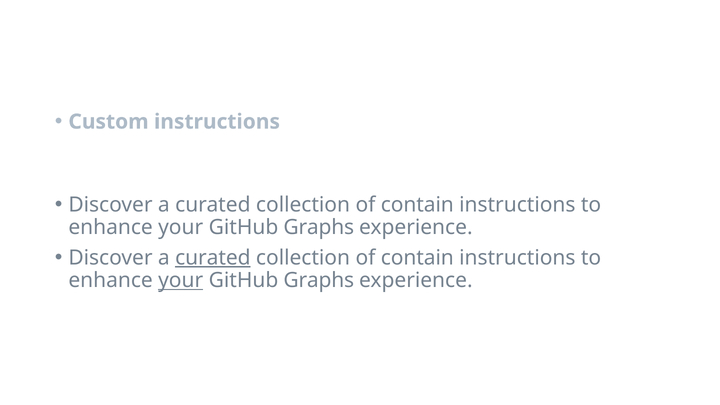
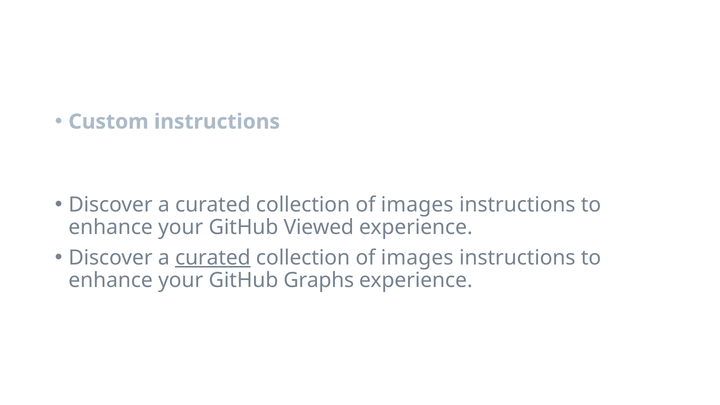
contain: contain -> images (417, 205)
Graphs: Graphs -> Viewed (319, 227)
contain: contain -> images (417, 258)
your underline: present -> none (181, 280)
